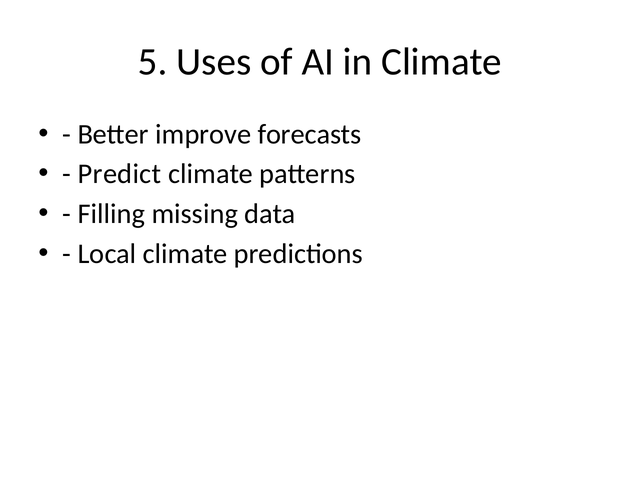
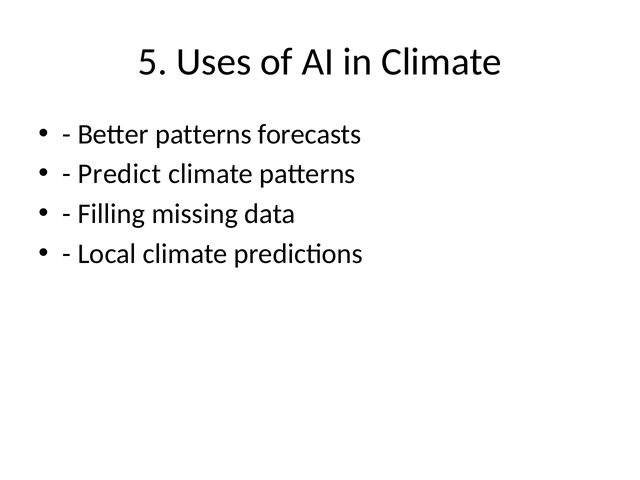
Better improve: improve -> patterns (203, 134)
